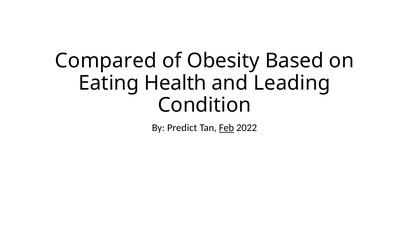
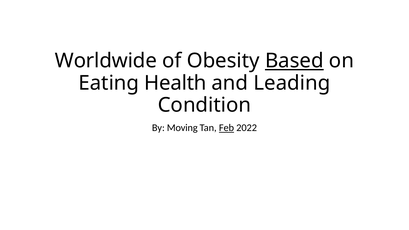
Compared: Compared -> Worldwide (106, 61)
Based underline: none -> present (294, 61)
Predict: Predict -> Moving (182, 128)
